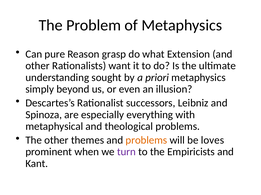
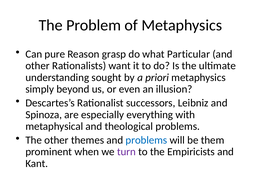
Extension: Extension -> Particular (189, 54)
problems colour: orange -> blue (146, 141)
loves: loves -> them (213, 141)
